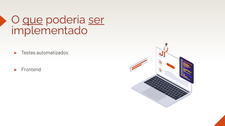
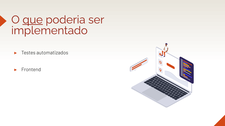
ser underline: present -> none (96, 20)
